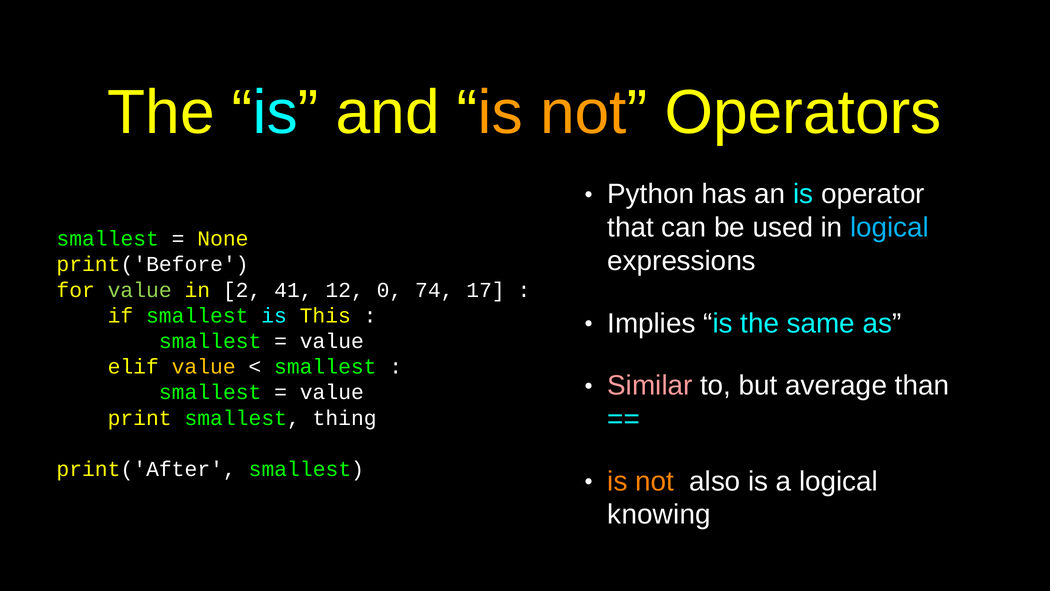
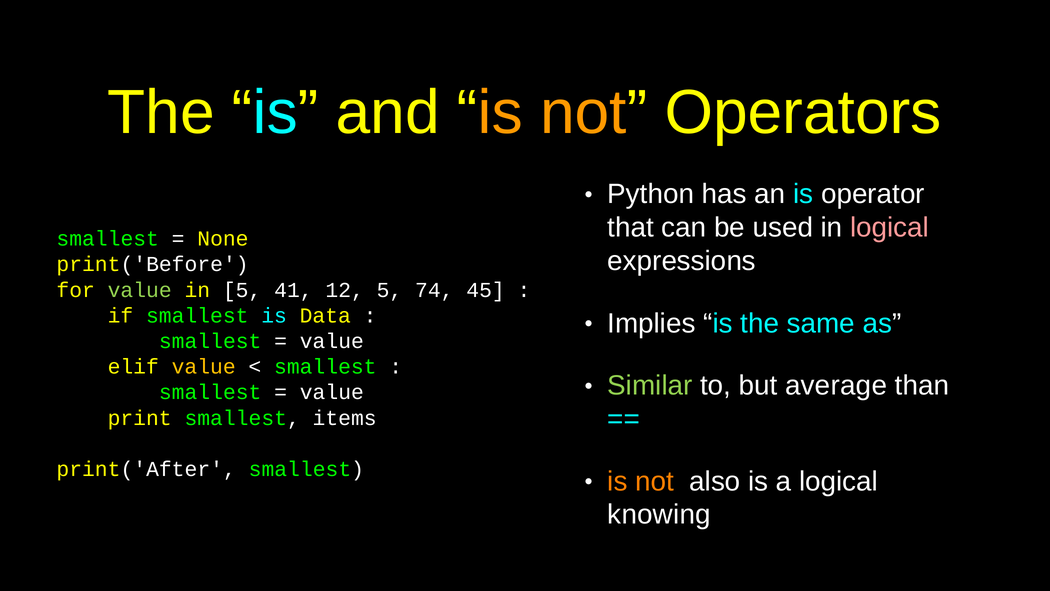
logical colour: light blue -> pink (890, 228)
in 2: 2 -> 5 (242, 290)
12 0: 0 -> 5 (389, 290)
17: 17 -> 45 (486, 290)
This: This -> Data (325, 315)
Similar colour: pink -> light green (650, 385)
thing: thing -> items (345, 418)
